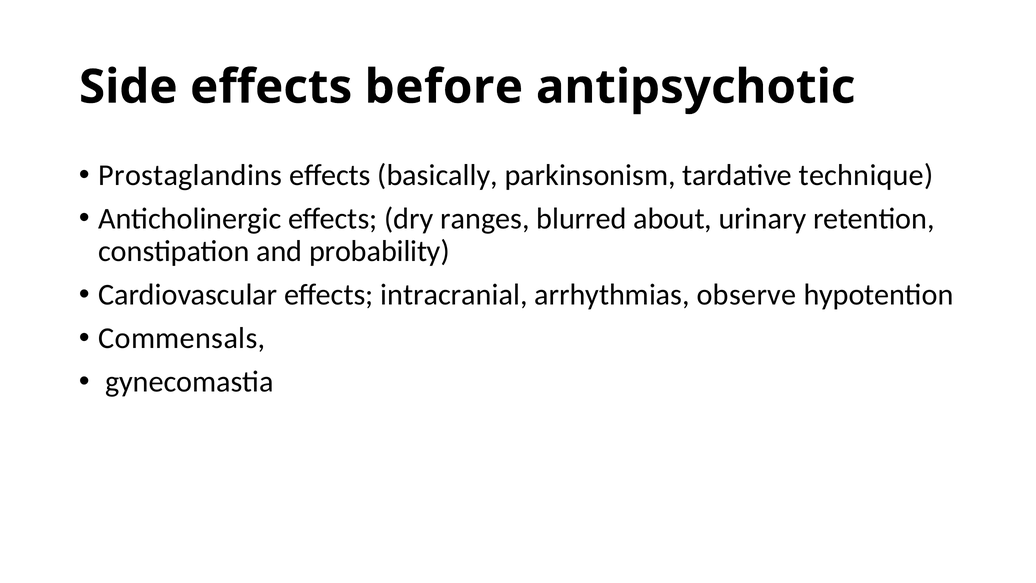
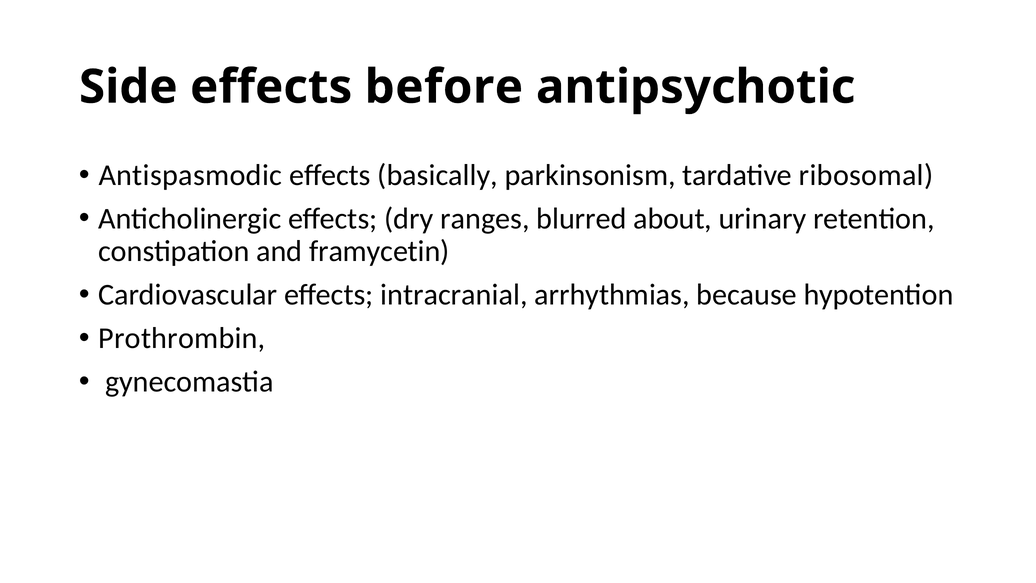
Prostaglandins: Prostaglandins -> Antispasmodic (190, 175)
technique: technique -> ribosomal (866, 175)
probability: probability -> framycetin (379, 251)
observe: observe -> because (747, 295)
Commensals: Commensals -> Prothrombin (182, 338)
